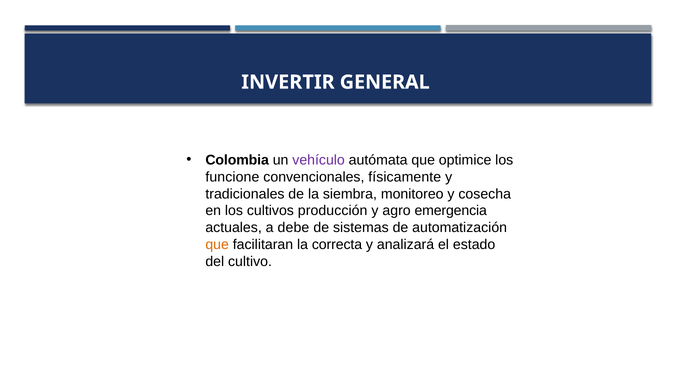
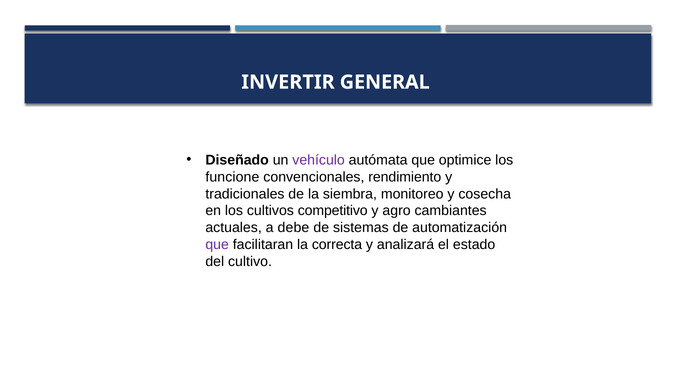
Colombia: Colombia -> Diseñado (237, 160)
físicamente: físicamente -> rendimiento (405, 177)
producción: producción -> competitivo (333, 211)
emergencia: emergencia -> cambiantes (451, 211)
que colour: orange -> purple (217, 245)
